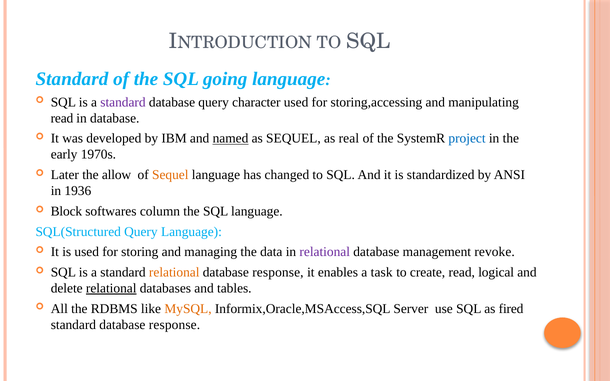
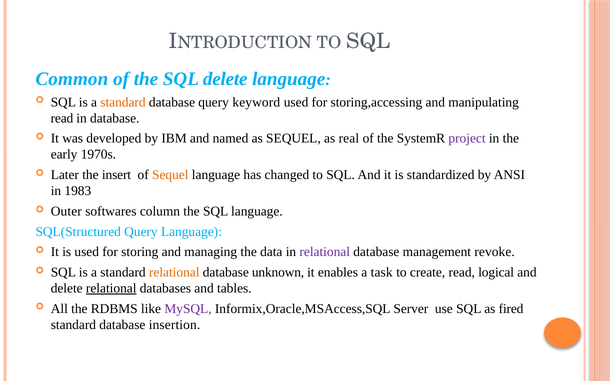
Standard: Standard -> Common (72, 79)
SQL going: going -> delete (225, 79)
standard colour: purple -> orange (123, 102)
character: character -> keyword (256, 102)
named underline: present -> none (231, 139)
project colour: blue -> purple (467, 139)
allow: allow -> insert (117, 175)
1936: 1936 -> 1983 (78, 191)
Block: Block -> Outer (66, 211)
response: response -> unknown (278, 272)
MySQL colour: orange -> purple (188, 309)
standard database response: response -> insertion (175, 325)
